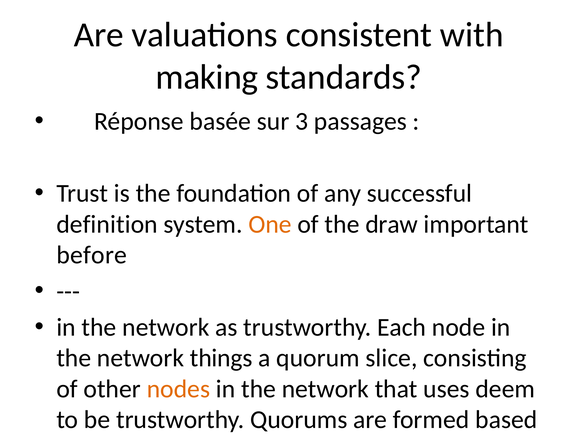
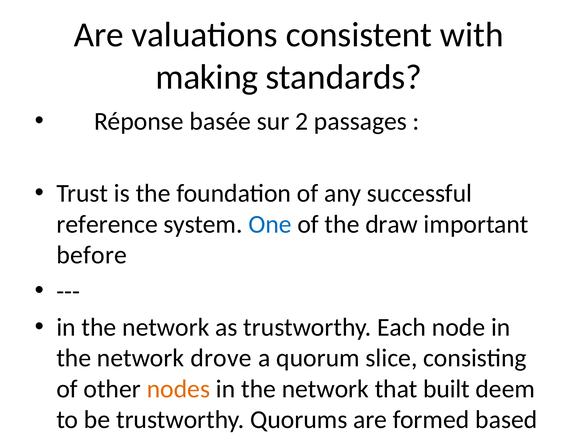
sur 3: 3 -> 2 (302, 121)
definition: definition -> reference (107, 224)
One colour: orange -> blue (270, 224)
things: things -> drove (221, 358)
uses: uses -> built (447, 388)
